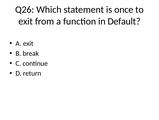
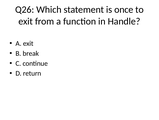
Default: Default -> Handle (124, 21)
